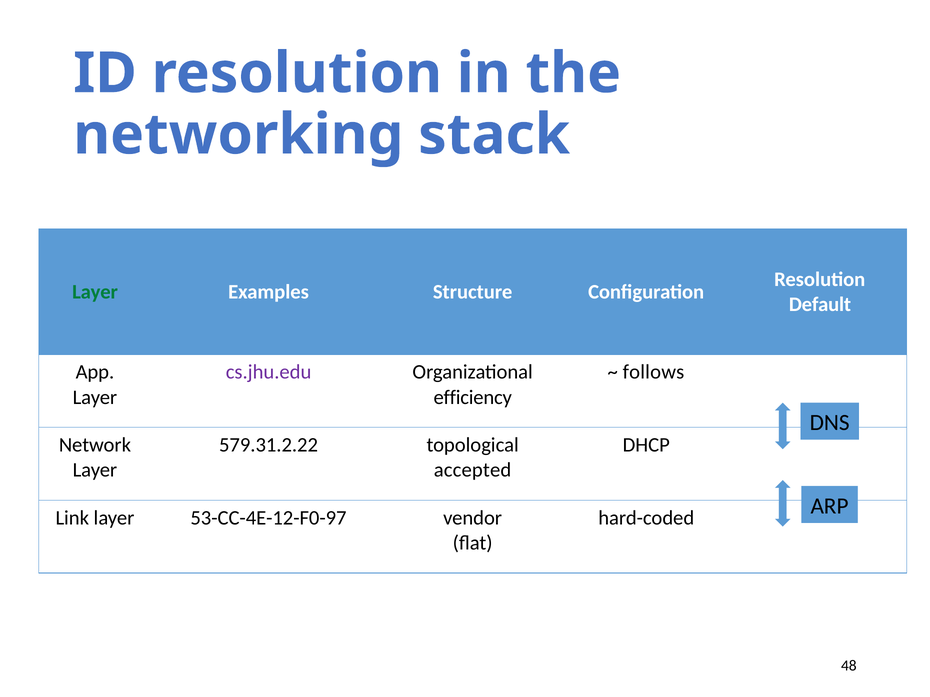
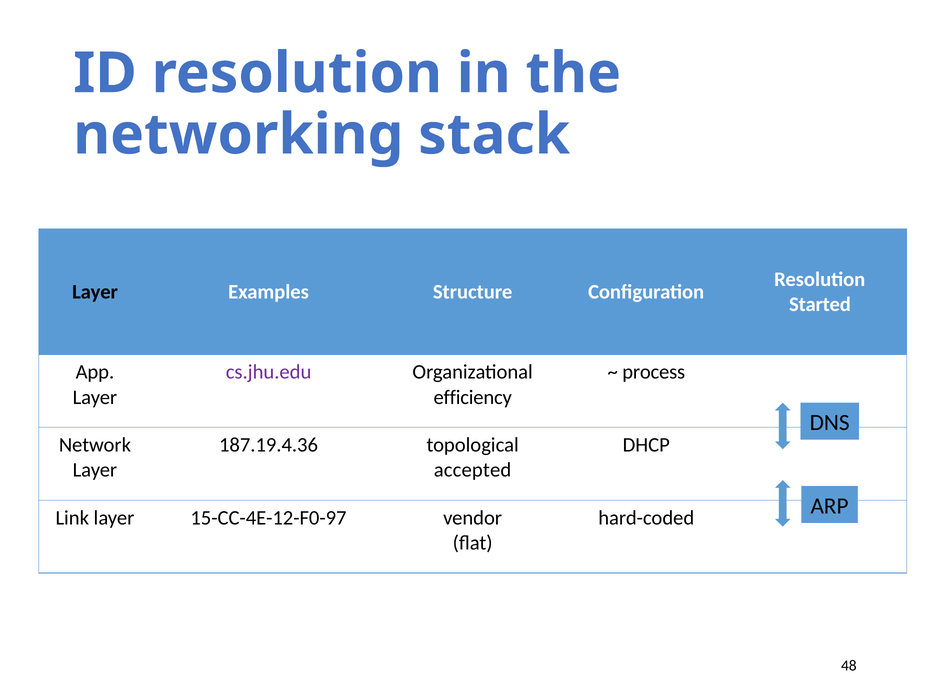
Layer colour: green -> black (95, 292)
Default: Default -> Started (820, 305)
follows: follows -> process (654, 372)
579.31.2.22: 579.31.2.22 -> 187.19.4.36 (269, 445)
53-CC-4E-12-F0-97: 53-CC-4E-12-F0-97 -> 15-CC-4E-12-F0-97 (268, 518)
